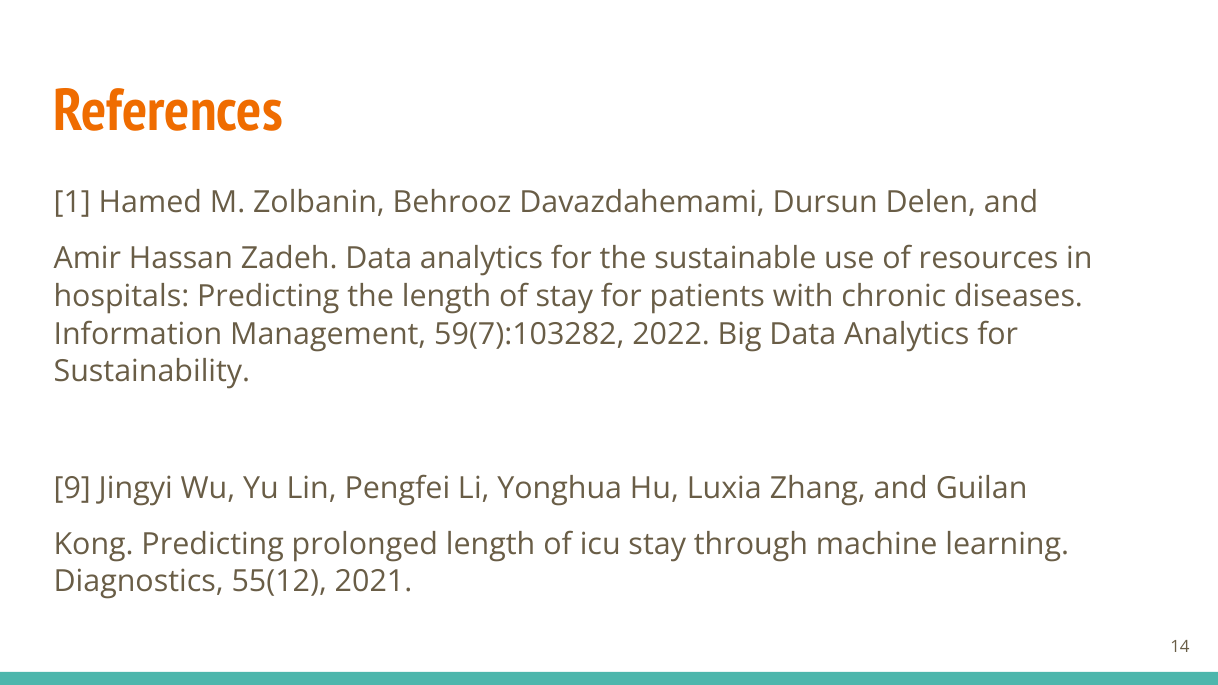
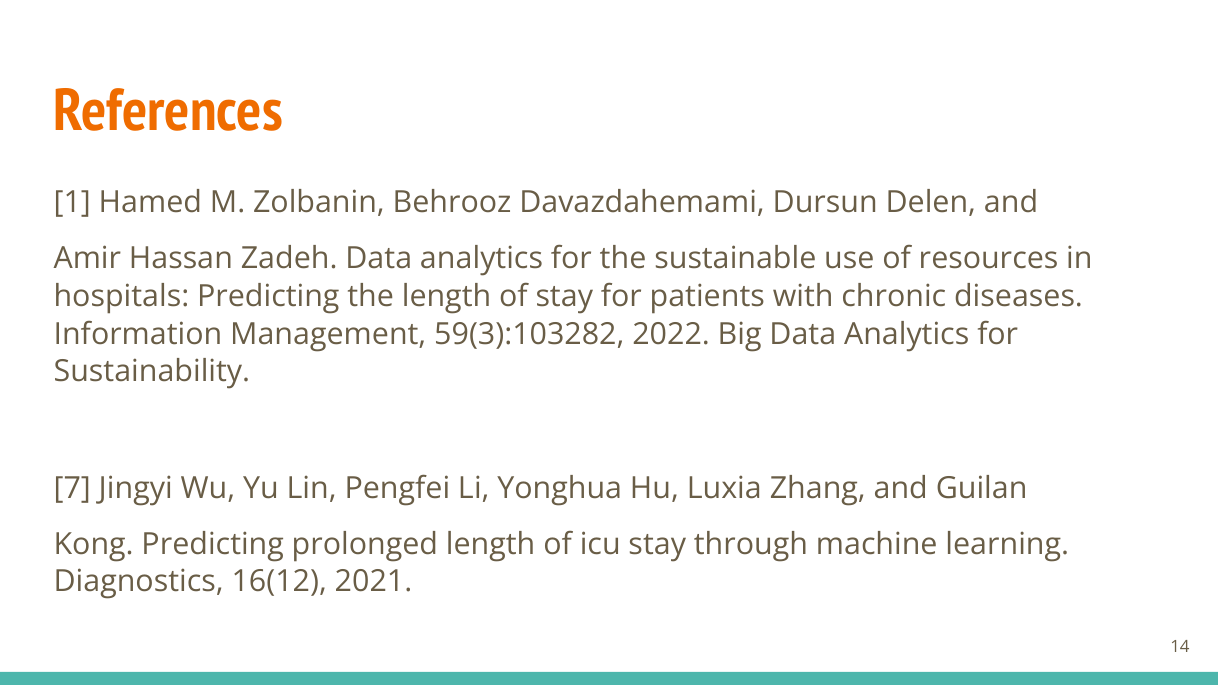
59(7):103282: 59(7):103282 -> 59(3):103282 (529, 334)
9: 9 -> 7 (72, 488)
55(12: 55(12 -> 16(12 (279, 582)
